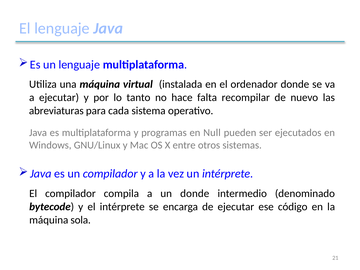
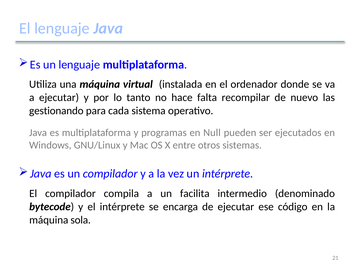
abreviaturas: abreviaturas -> gestionando (56, 111)
un donde: donde -> facilita (195, 194)
